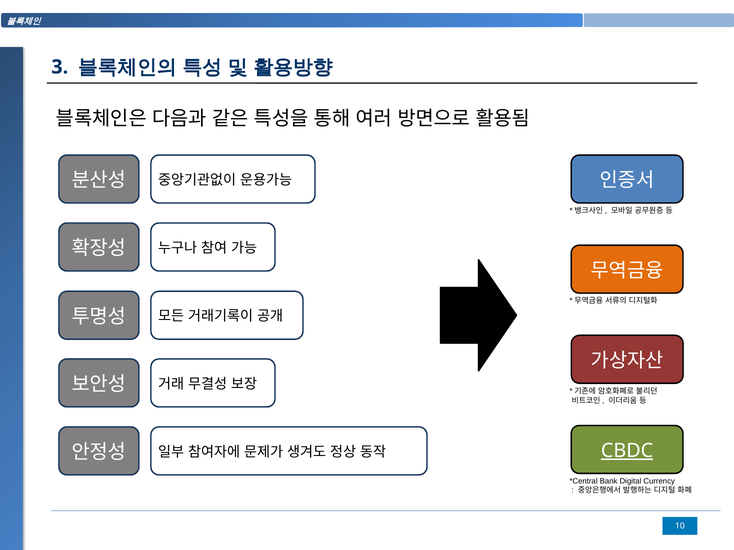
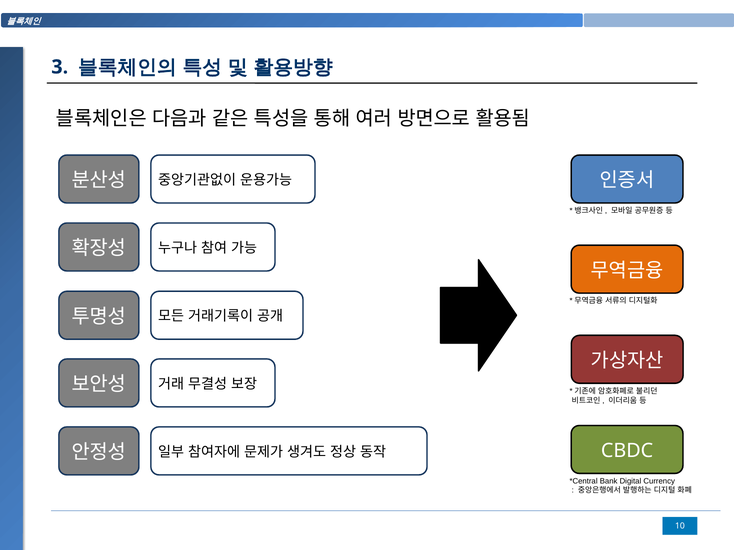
CBDC underline: present -> none (627, 451)
